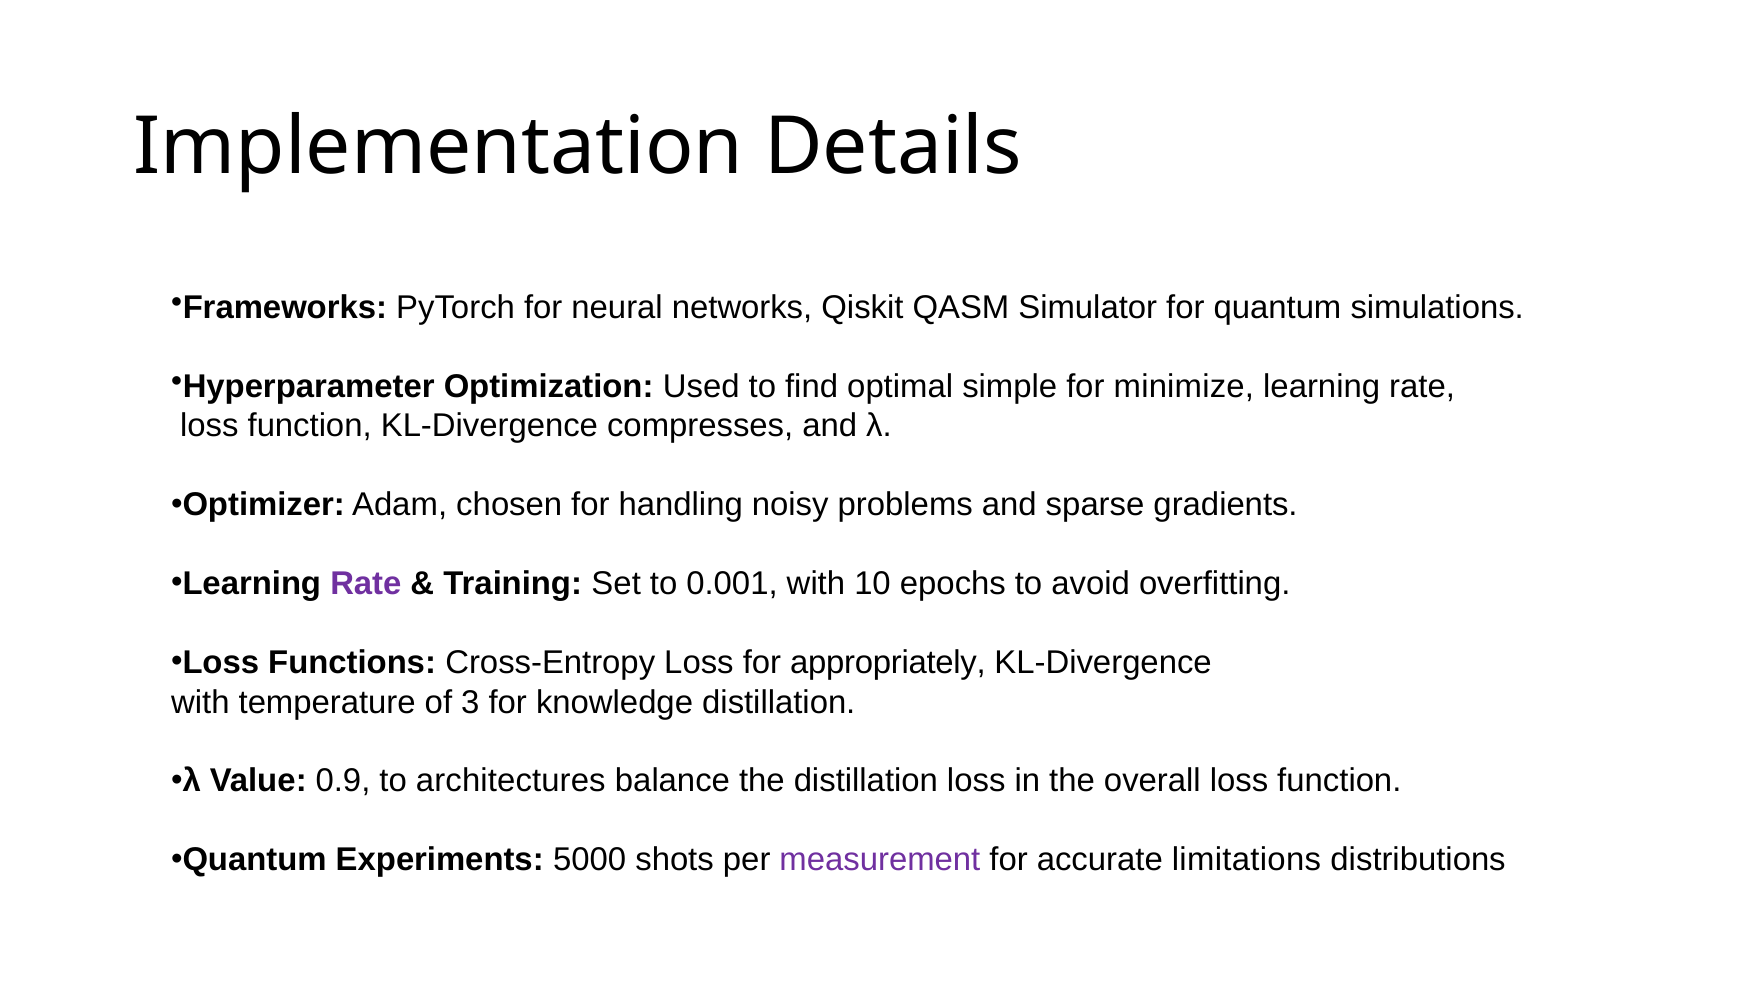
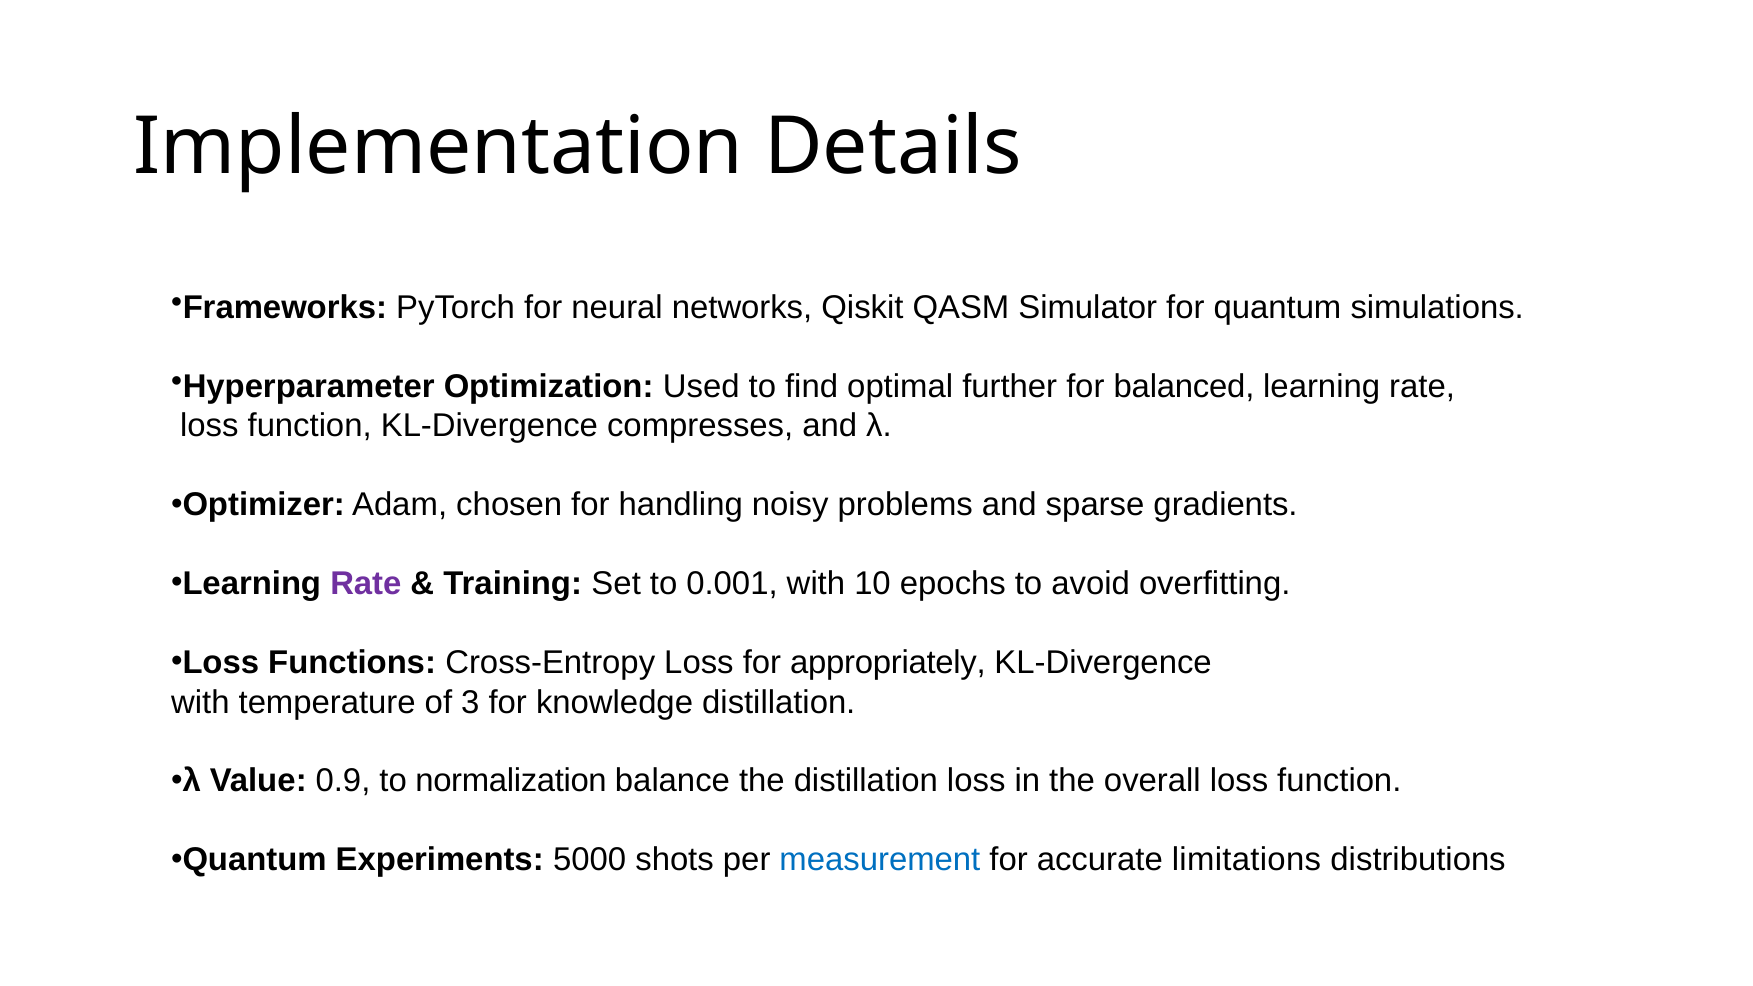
simple: simple -> further (1010, 387)
minimize: minimize -> balanced (1184, 387)
architectures: architectures -> normalization (511, 781)
measurement colour: purple -> blue (880, 860)
